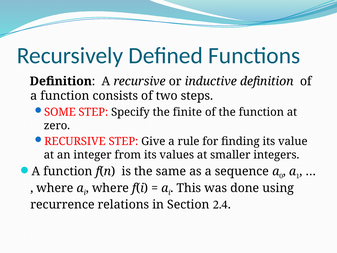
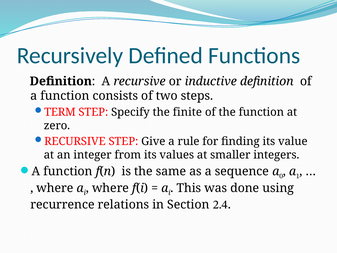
SOME: SOME -> TERM (60, 112)
